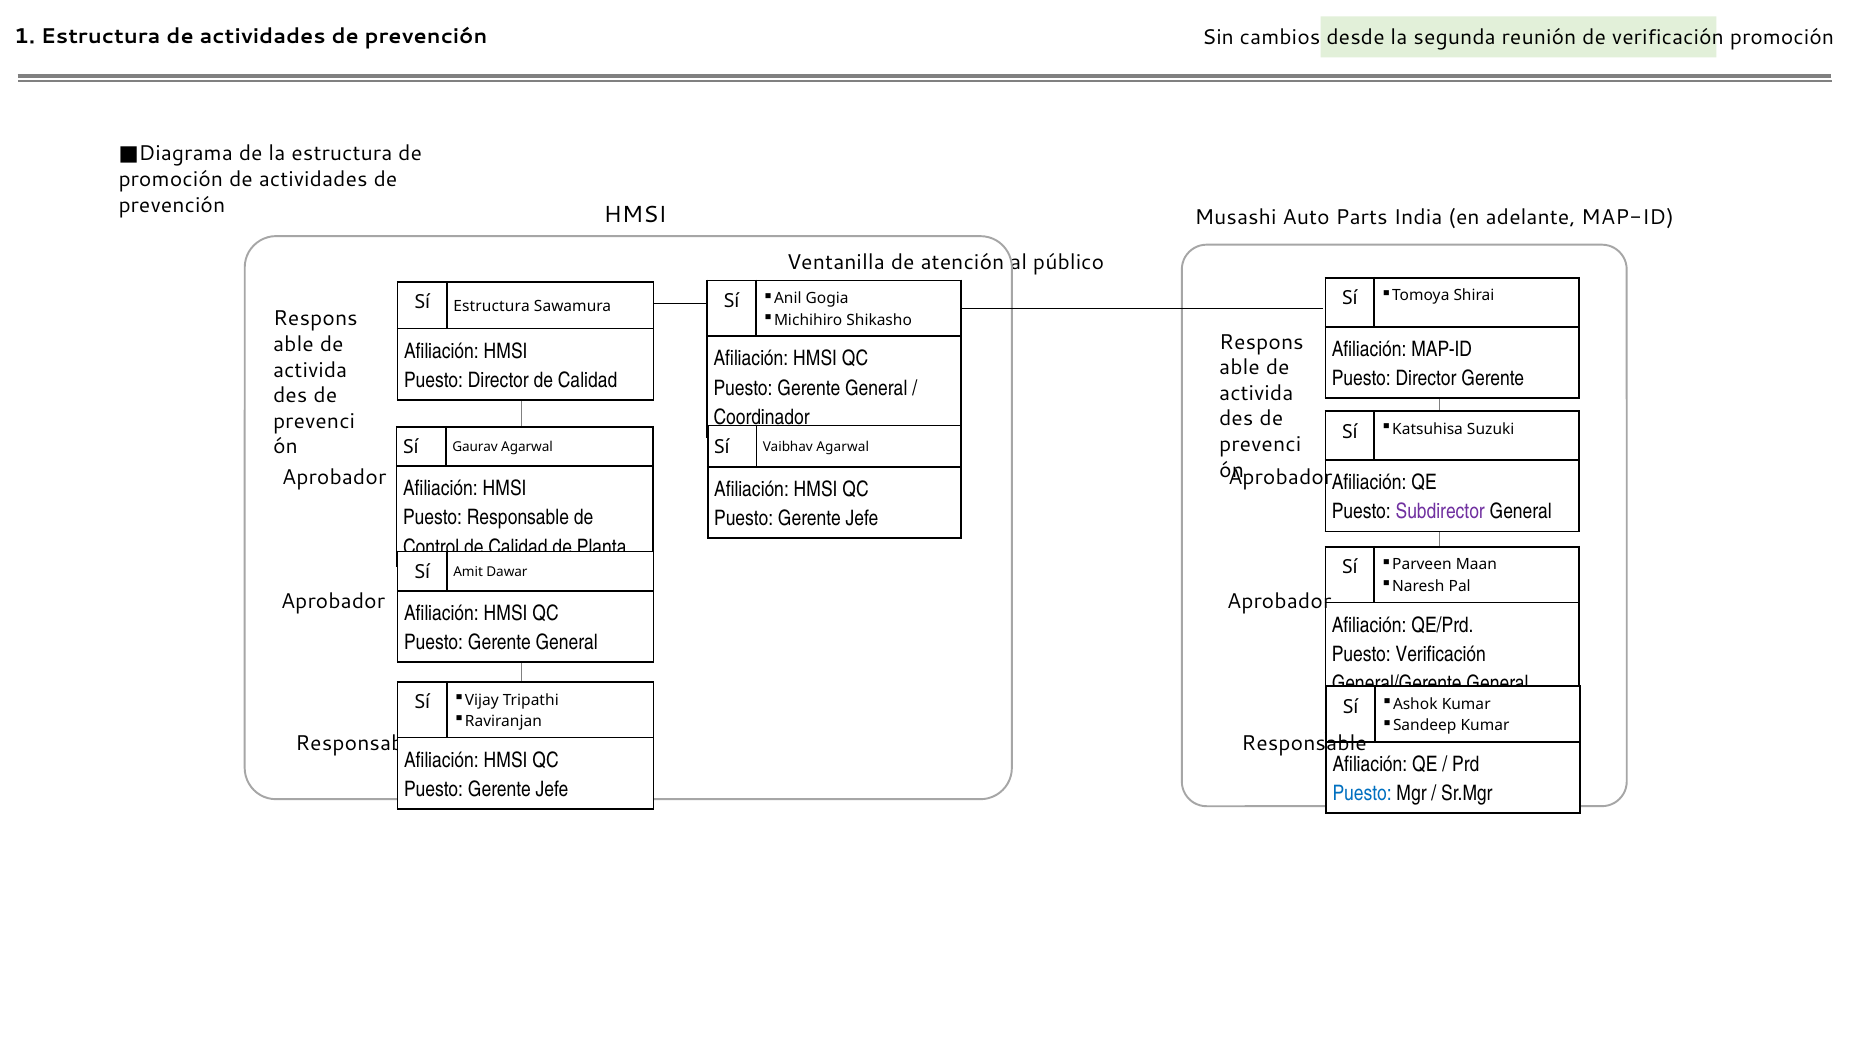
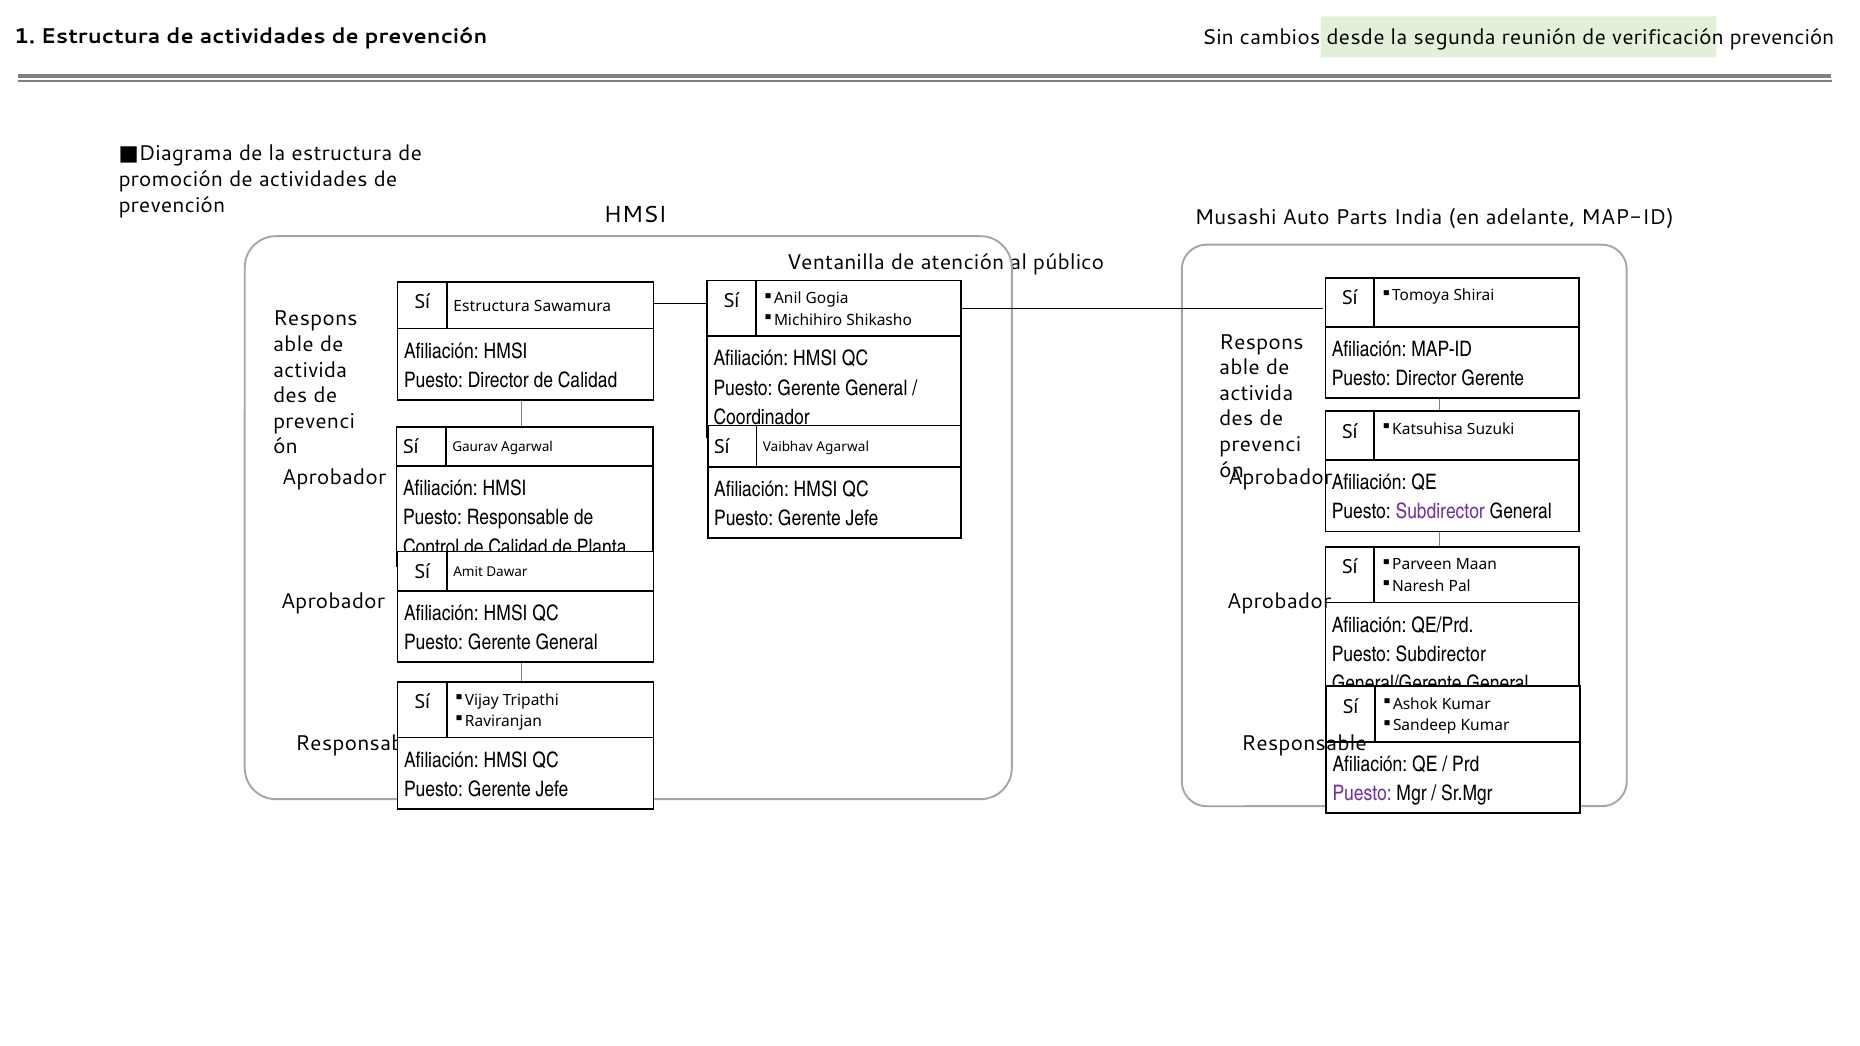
verificación promoción: promoción -> prevención (1782, 38)
Verificación: Verificación -> Subdirector (1441, 655)
Puesto colour: blue -> purple (1362, 794)
